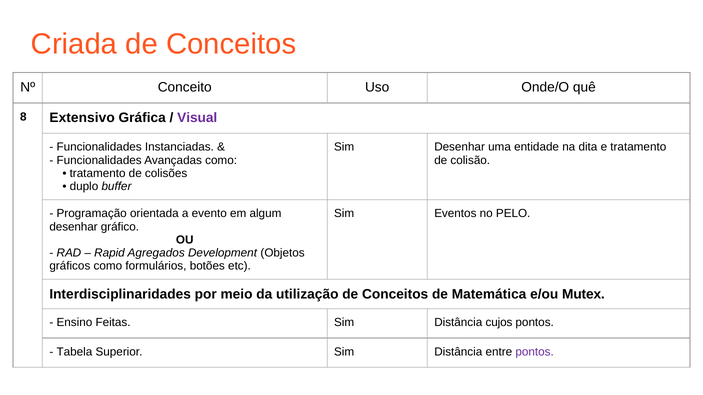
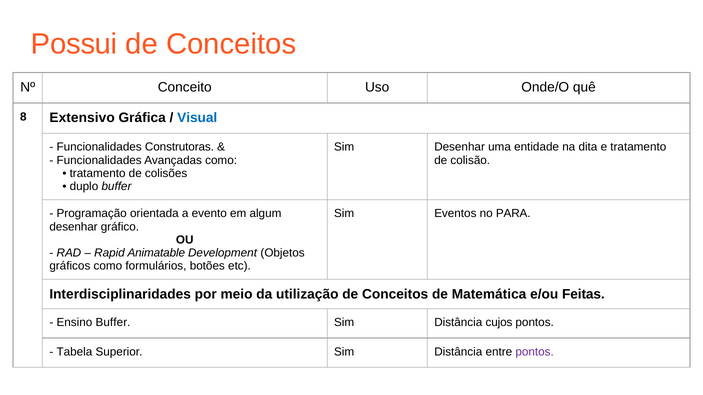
Criada: Criada -> Possui (74, 44)
Visual colour: purple -> blue (197, 118)
Instanciadas: Instanciadas -> Construtoras (179, 147)
PELO: PELO -> PARA (513, 214)
Agregados: Agregados -> Animatable (156, 253)
Mutex: Mutex -> Feitas (583, 295)
Ensino Feitas: Feitas -> Buffer (113, 323)
